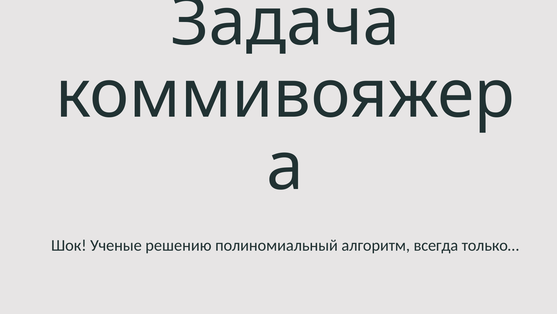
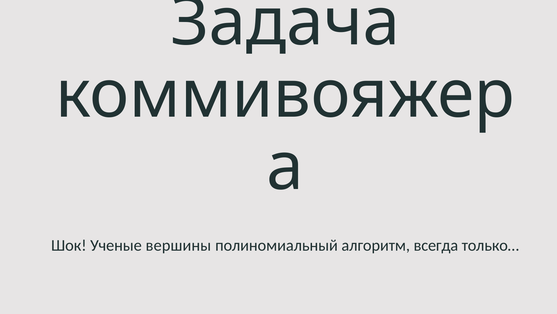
решению: решению -> вершины (178, 245)
